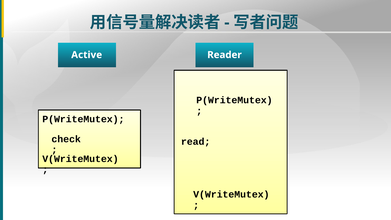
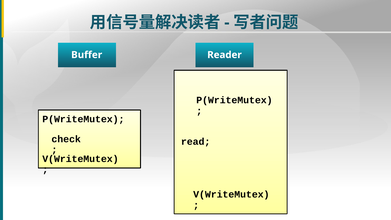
Active: Active -> Buffer (87, 55)
